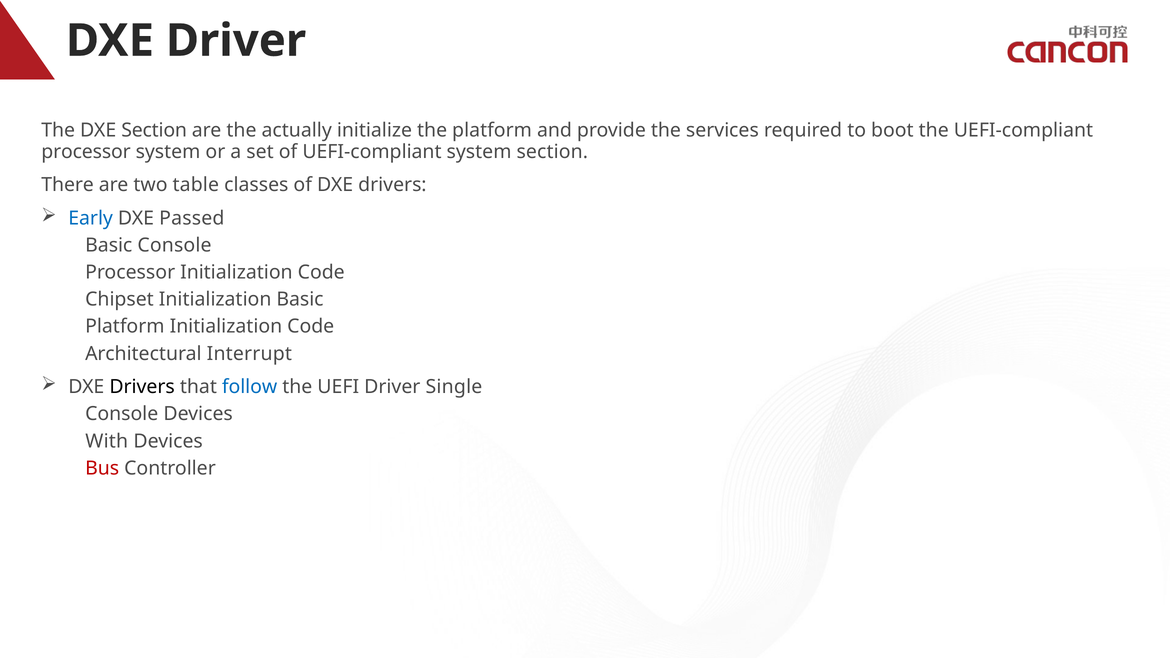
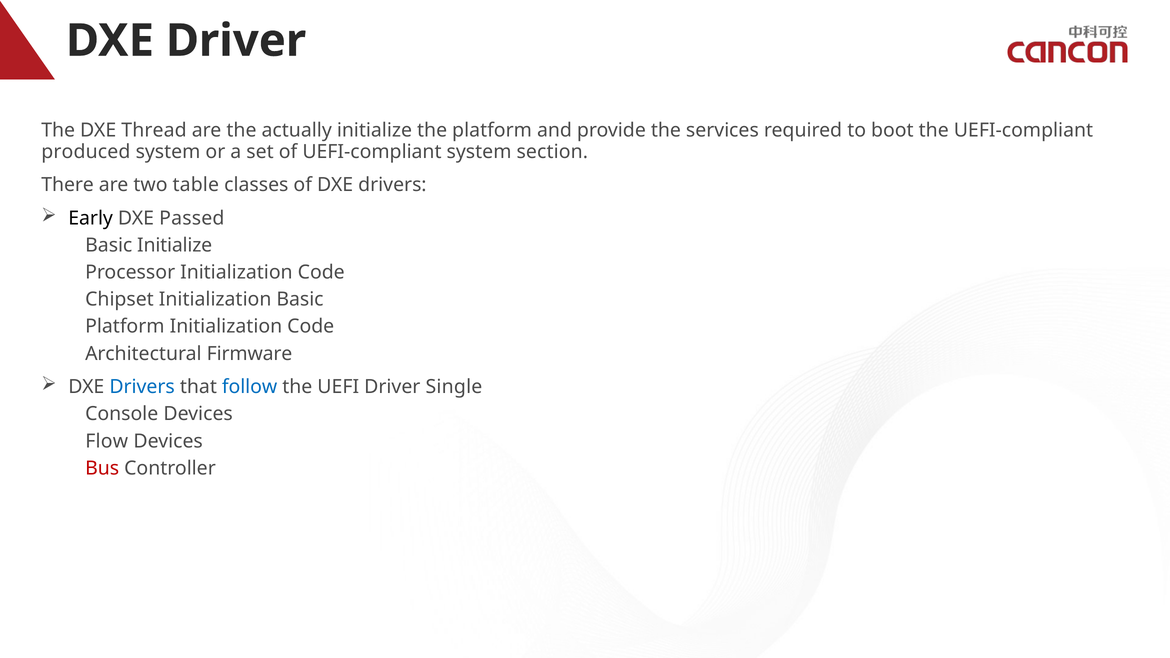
DXE Section: Section -> Thread (154, 131)
processor: processor -> produced (86, 152)
Early colour: blue -> black (91, 218)
Basic Console: Console -> Initialize (175, 245)
Interrupt: Interrupt -> Firmware (250, 354)
Drivers colour: black -> blue (142, 387)
With: With -> Flow (107, 441)
